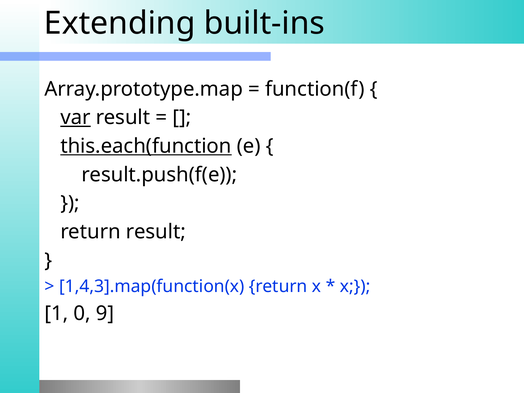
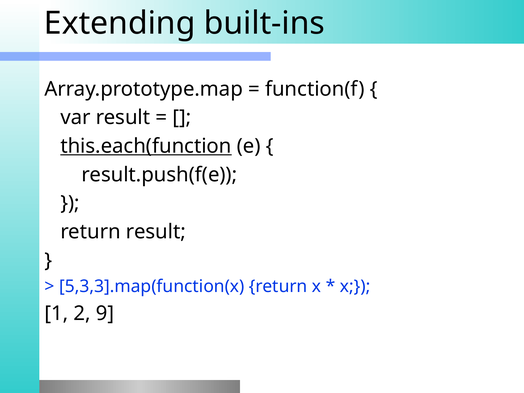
var underline: present -> none (75, 118)
1,4,3].map(function(x: 1,4,3].map(function(x -> 5,3,3].map(function(x (152, 286)
0: 0 -> 2 (82, 313)
